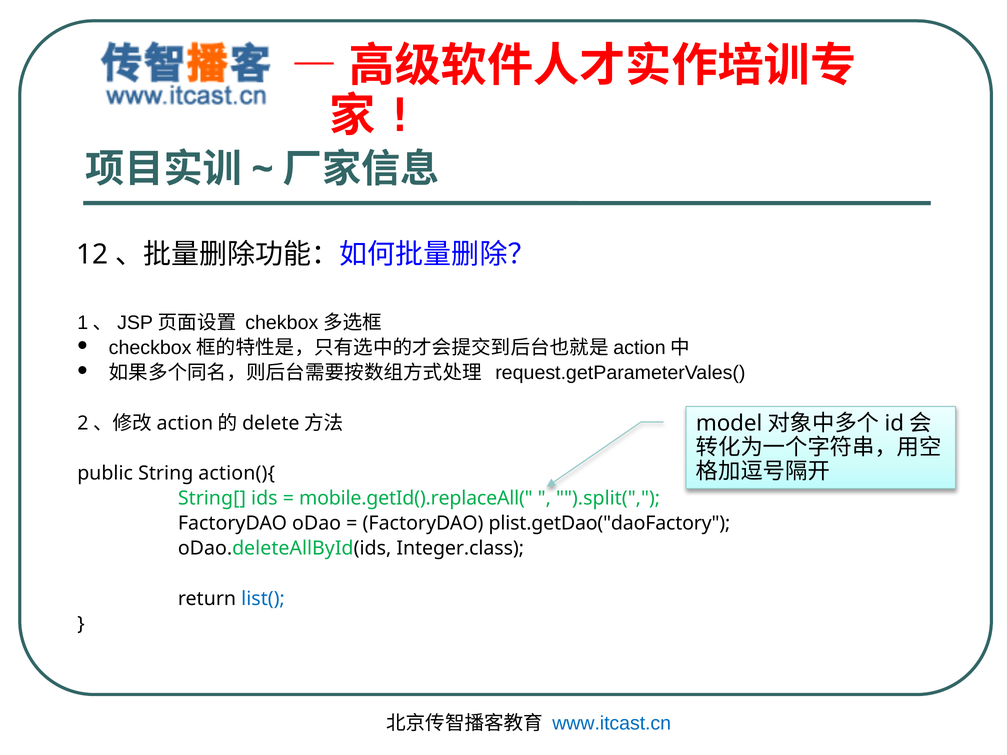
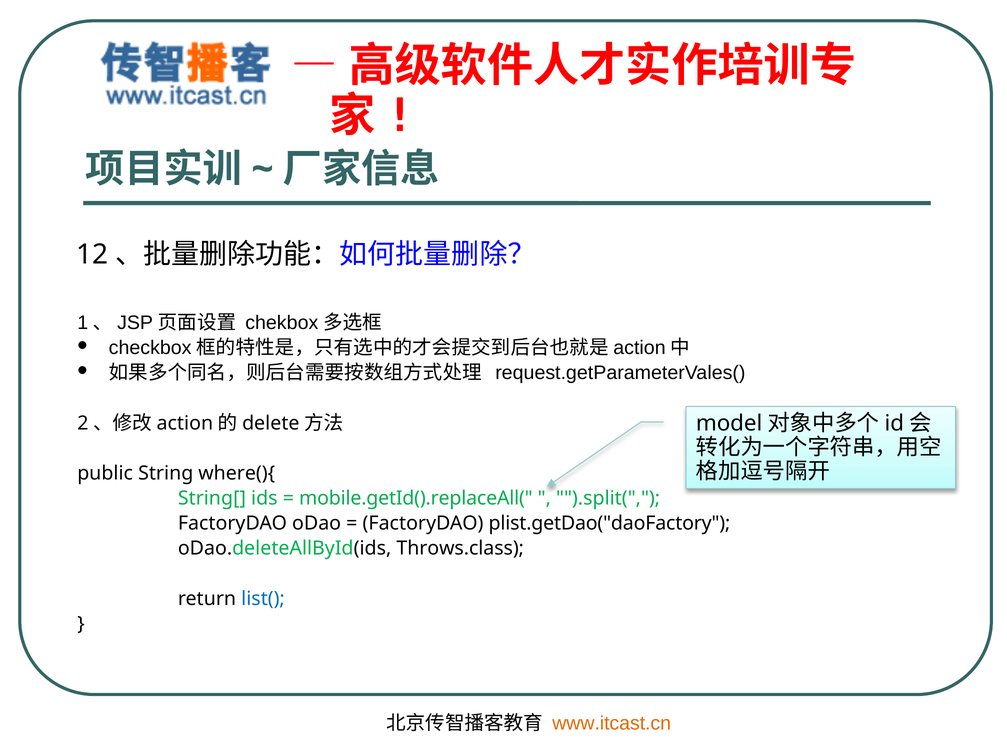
action(){: action(){ -> where(){ (237, 473)
Integer.class: Integer.class -> Throws.class (460, 549)
www.itcast.cn colour: blue -> orange (612, 723)
